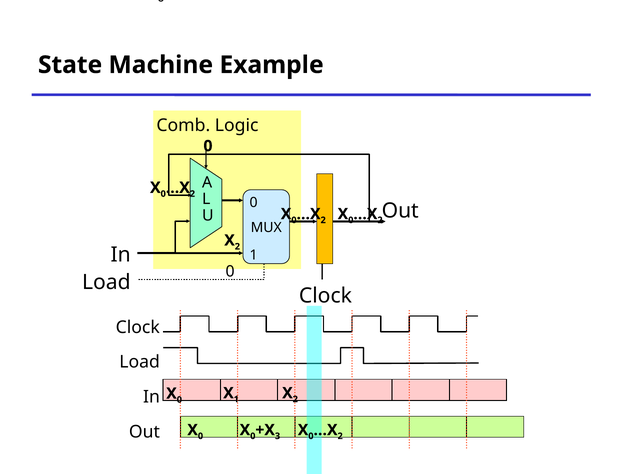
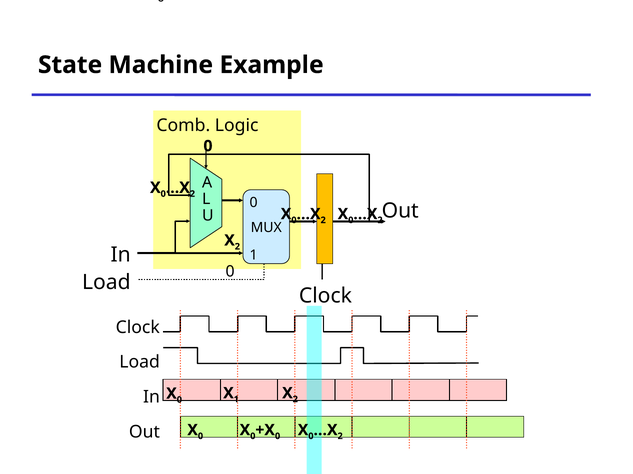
3: 3 -> 0 (278, 437)
